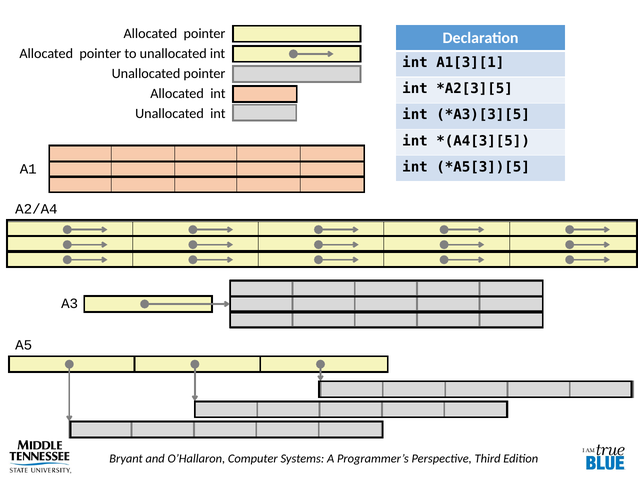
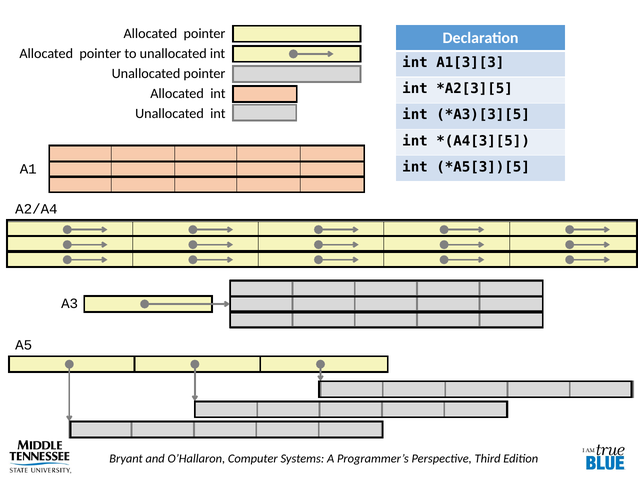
A1[3][1: A1[3][1 -> A1[3][3 (470, 63)
